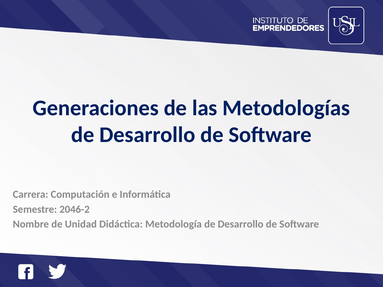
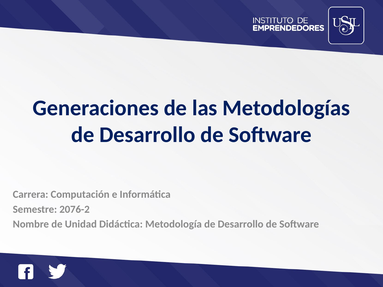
2046-2: 2046-2 -> 2076-2 (75, 209)
